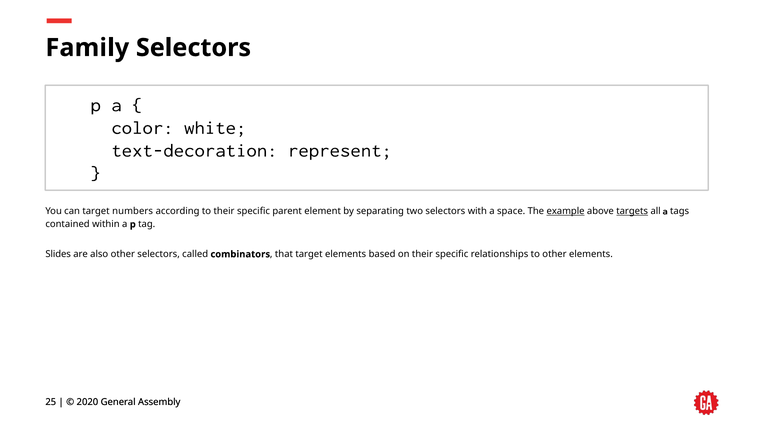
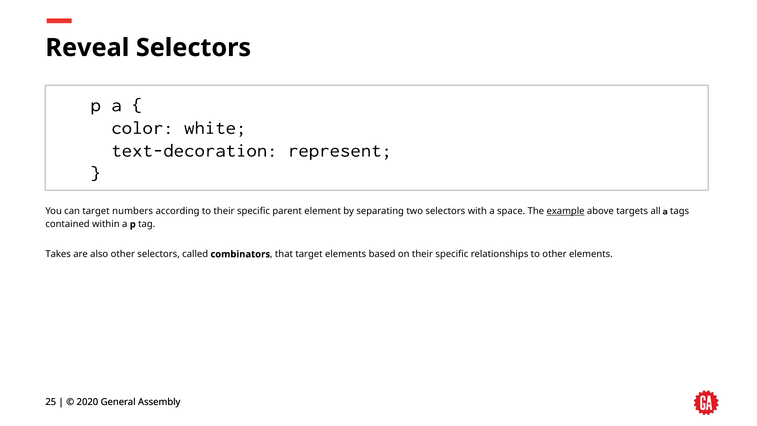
Family: Family -> Reveal (87, 48)
targets underline: present -> none (632, 211)
Slides: Slides -> Takes (58, 254)
